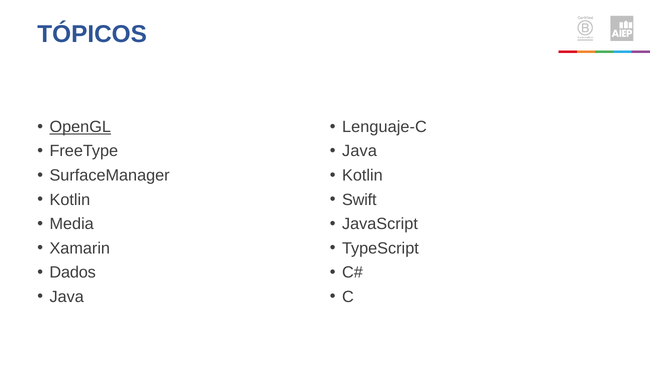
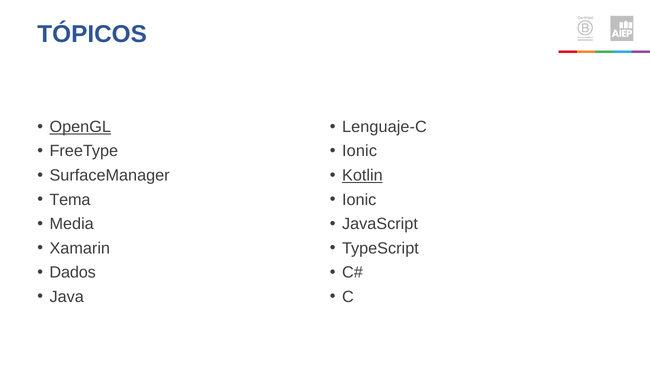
Java: Java -> Ionic (360, 151)
Kotlin underline: none -> present (362, 176)
Kotlin: Kotlin -> Tema (70, 200)
Swift: Swift -> Ionic (359, 200)
